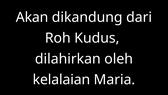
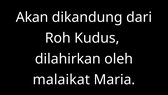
kelalaian: kelalaian -> malaikat (61, 79)
